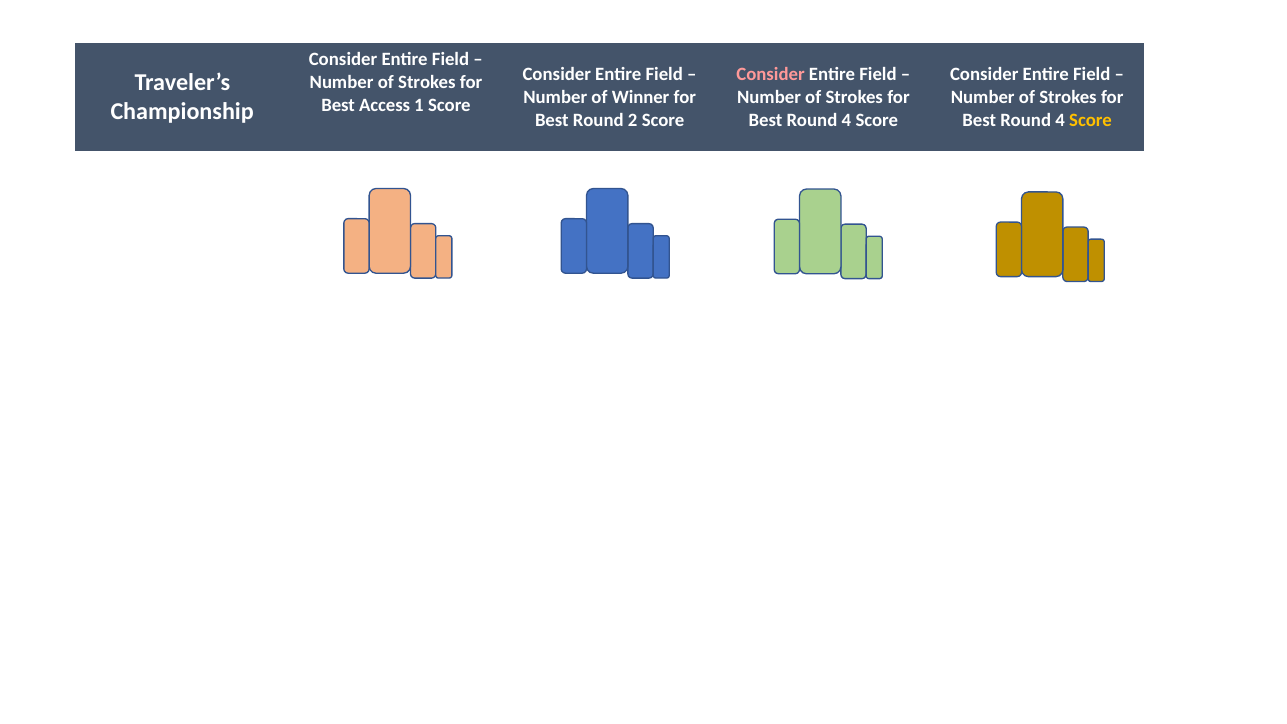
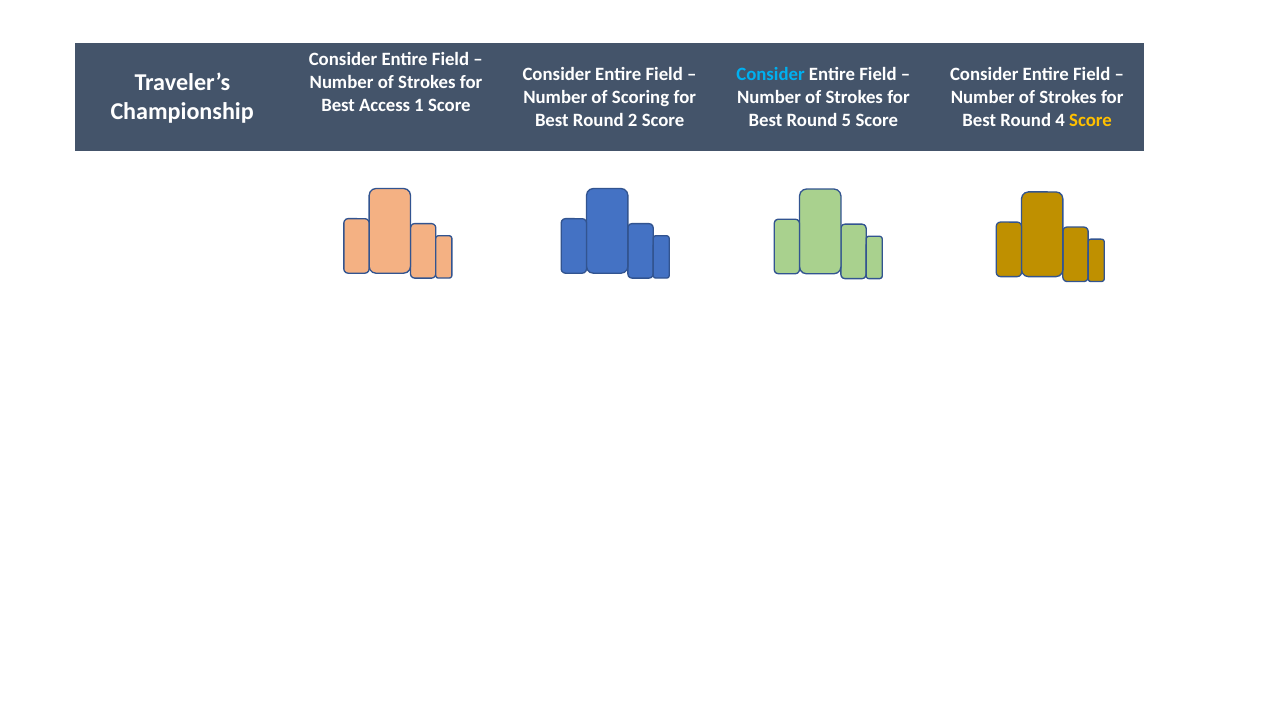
Consider colour: pink -> light blue (771, 74)
Winner: Winner -> Scoring (641, 97)
4: 4 -> 5 (846, 120)
